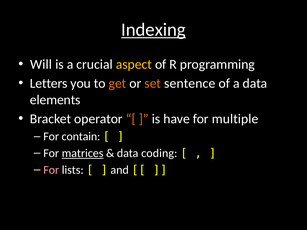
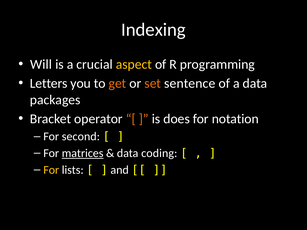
Indexing underline: present -> none (153, 30)
elements: elements -> packages (55, 100)
have: have -> does (177, 119)
multiple: multiple -> notation (235, 119)
contain: contain -> second (81, 137)
For colour: pink -> yellow (51, 170)
